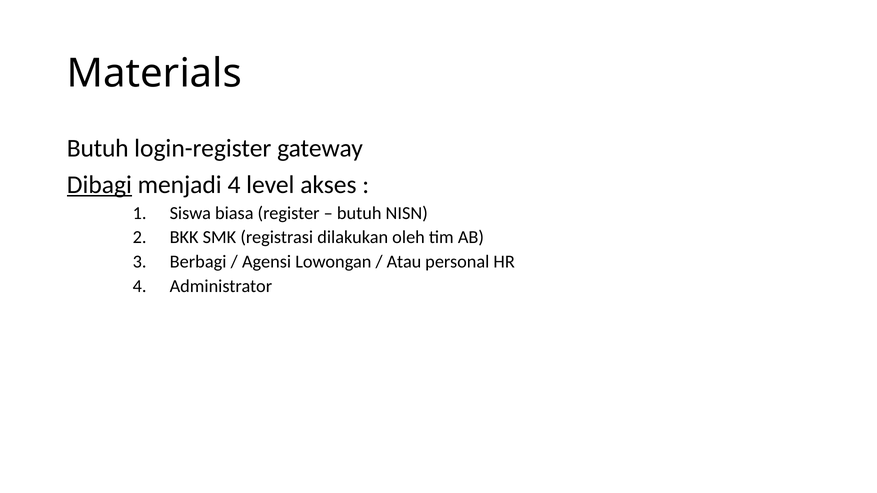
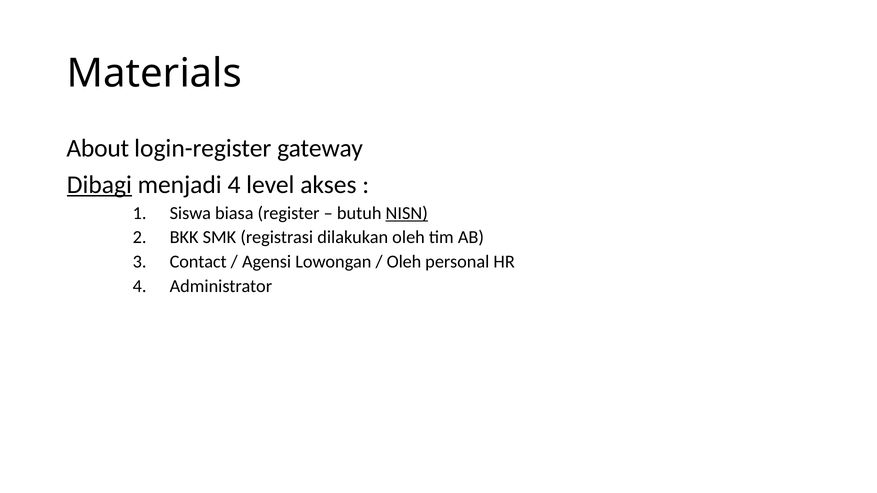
Butuh: Butuh -> About (98, 148)
NISN underline: none -> present (407, 213)
Berbagi: Berbagi -> Contact (198, 262)
Atau: Atau -> Oleh (404, 262)
